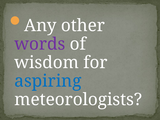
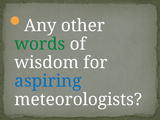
words colour: purple -> green (40, 44)
